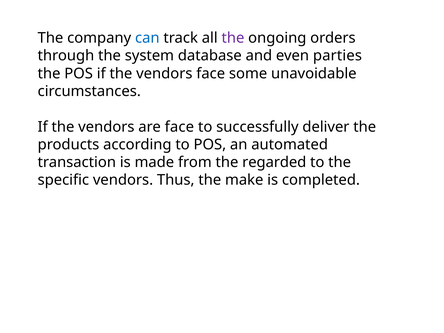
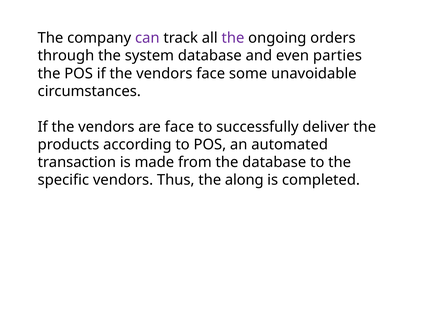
can colour: blue -> purple (147, 38)
the regarded: regarded -> database (274, 162)
make: make -> along (244, 180)
